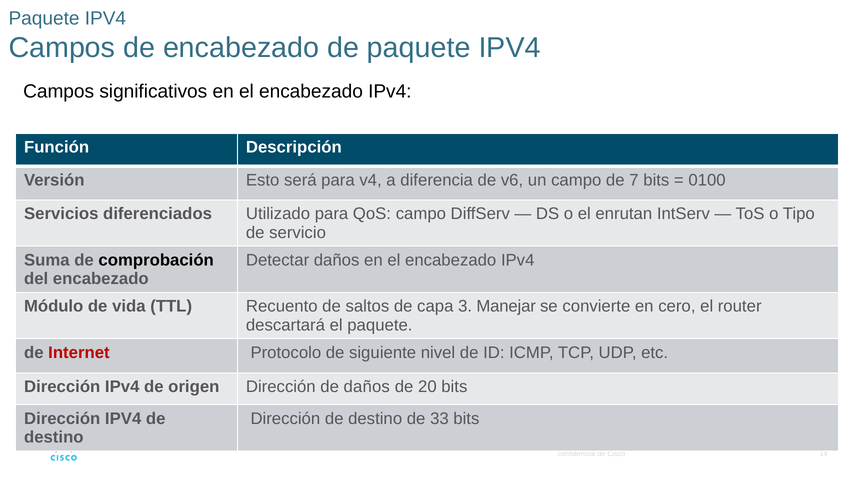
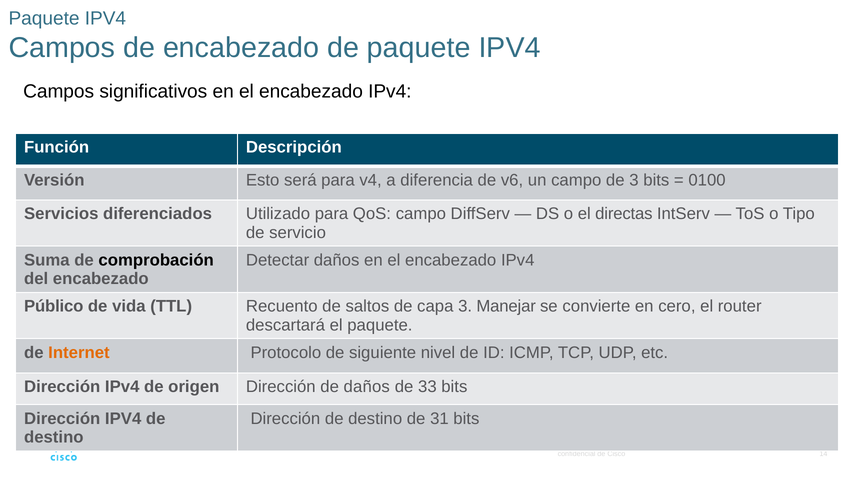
de 7: 7 -> 3 (634, 180)
enrutan: enrutan -> directas (624, 214)
Módulo: Módulo -> Público (54, 306)
Internet colour: red -> orange (79, 352)
20: 20 -> 33 (427, 387)
33: 33 -> 31 (439, 418)
